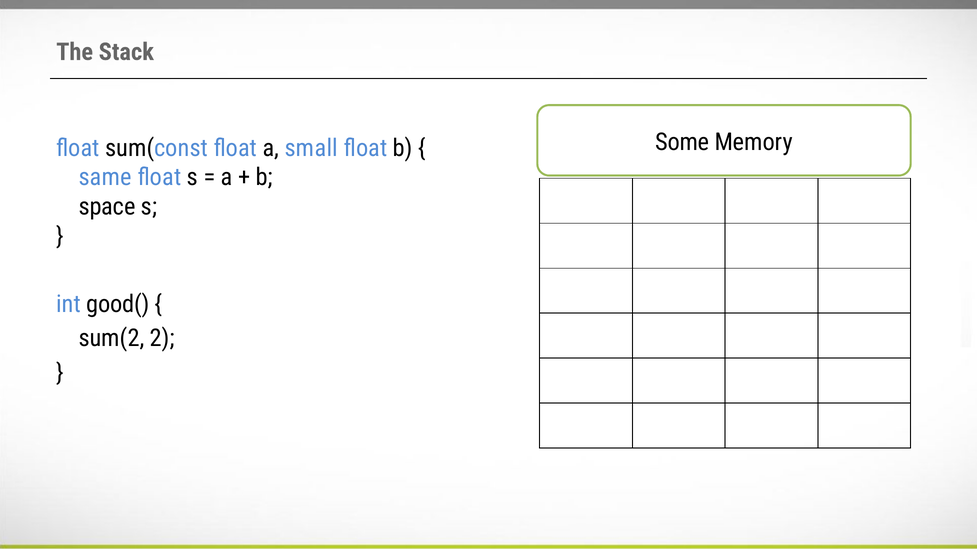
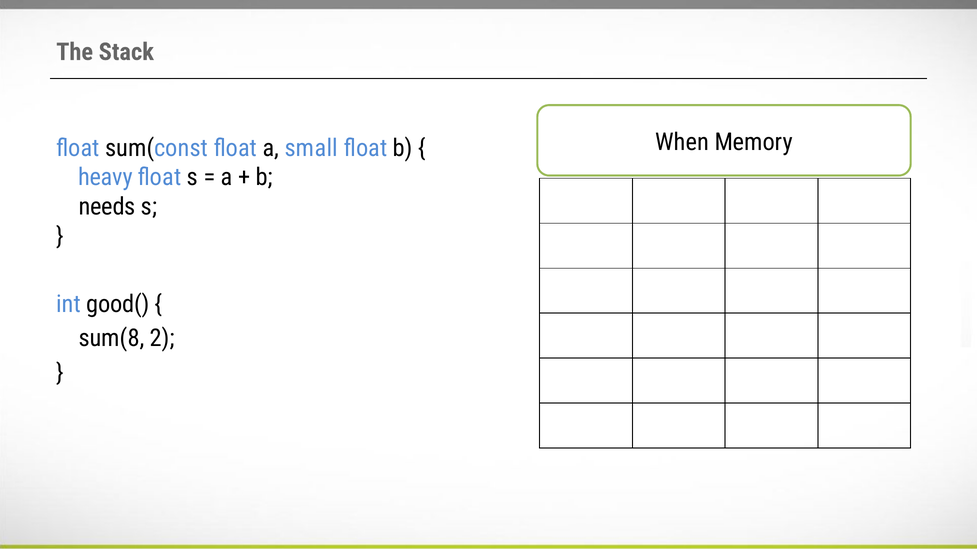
Some: Some -> When (682, 142)
same: same -> heavy (105, 178)
space: space -> needs (107, 207)
sum(2: sum(2 -> sum(8 (111, 339)
